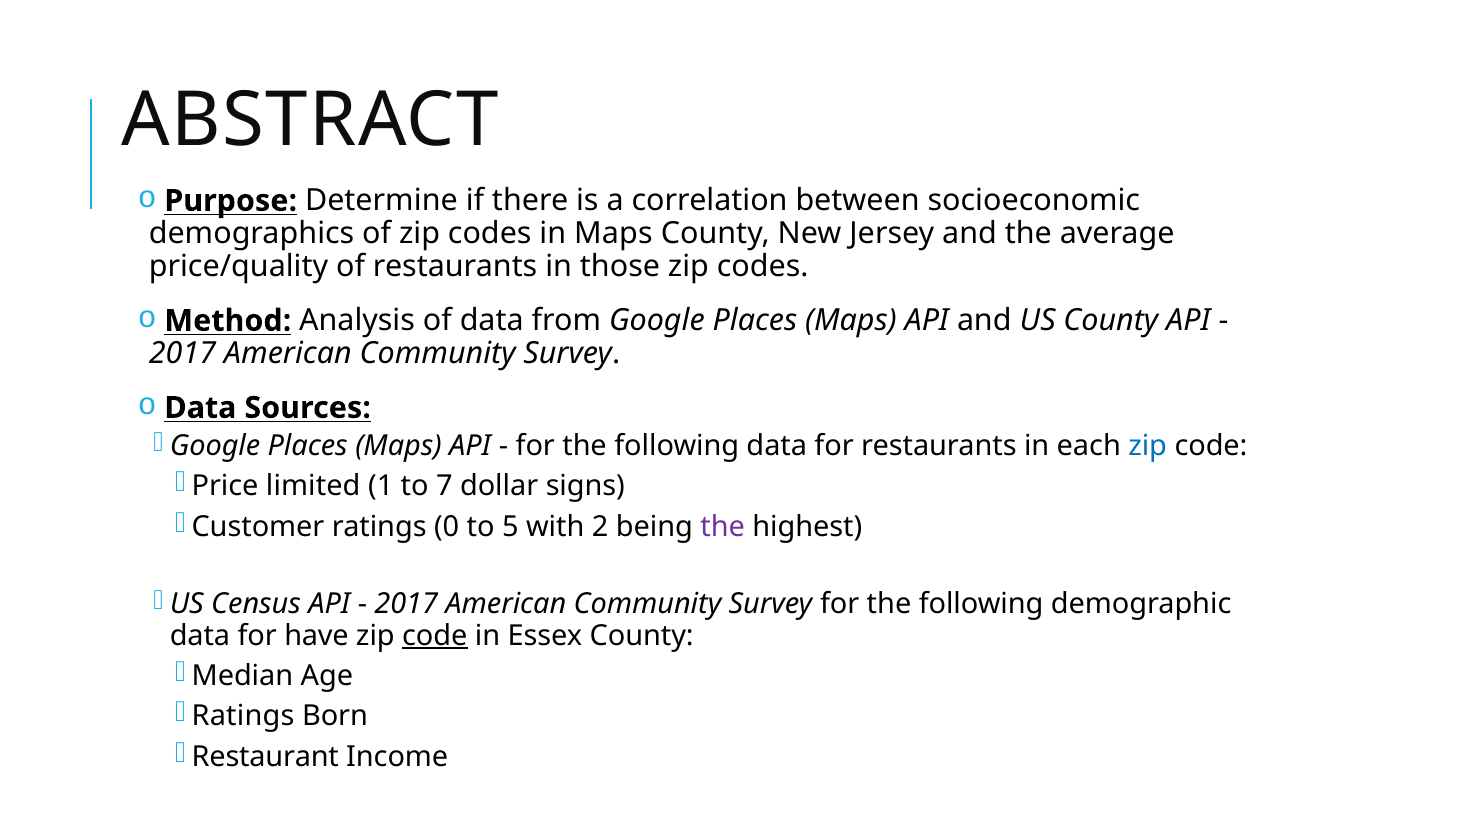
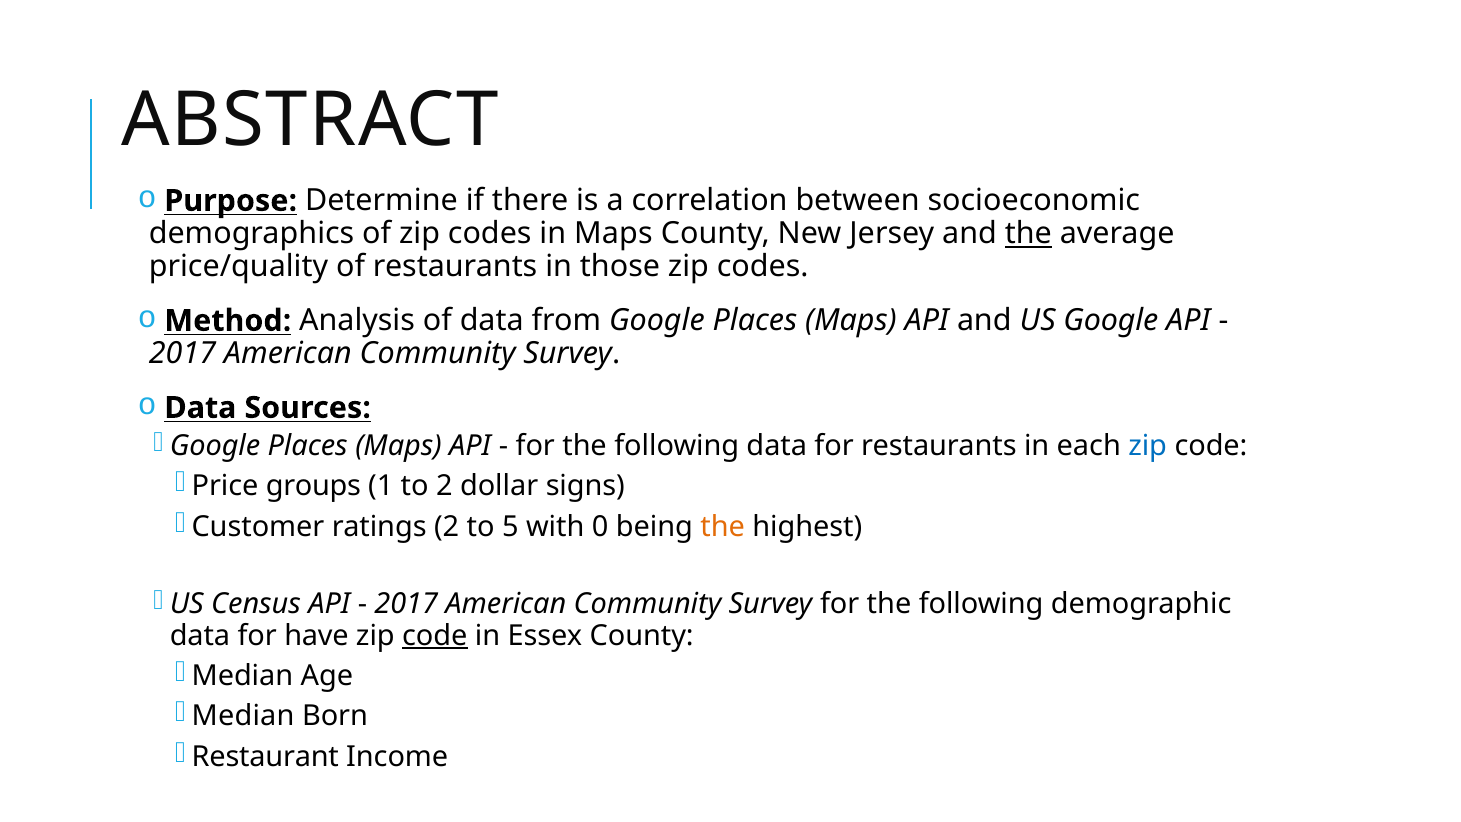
the underline: none -> present (1028, 234)
US County: County -> Google (1111, 321)
limited: limited -> groups (313, 486)
to 7: 7 -> 2 (444, 486)
ratings 0: 0 -> 2 (447, 527)
2: 2 -> 0 (600, 527)
the colour: purple -> orange (723, 527)
Ratings: Ratings -> Median (243, 716)
